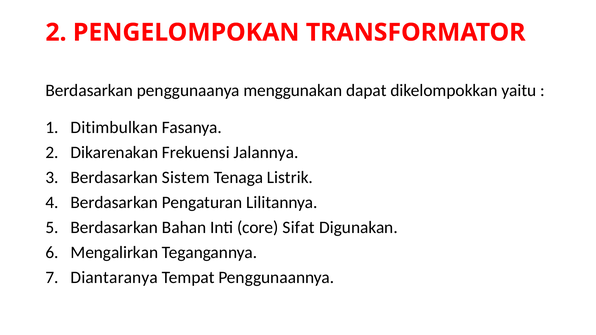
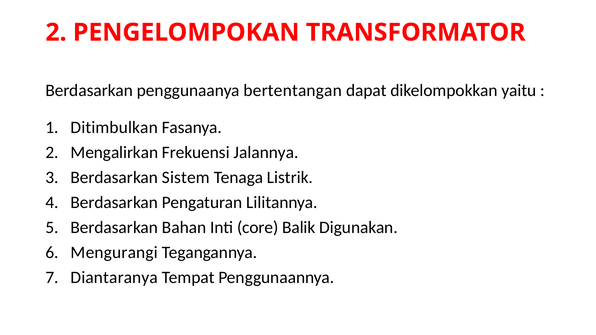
menggunakan: menggunakan -> bertentangan (293, 90)
Dikarenakan: Dikarenakan -> Mengalirkan (114, 153)
Sifat: Sifat -> Balik (299, 228)
Mengalirkan: Mengalirkan -> Mengurangi (114, 253)
